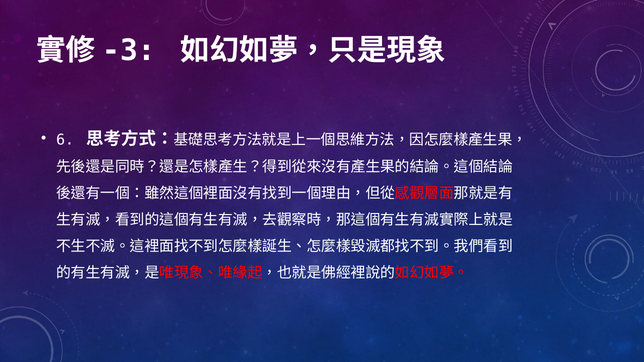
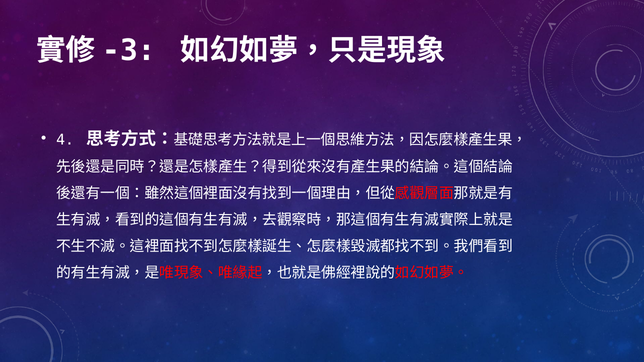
6: 6 -> 4 (65, 140)
